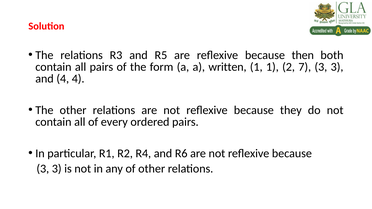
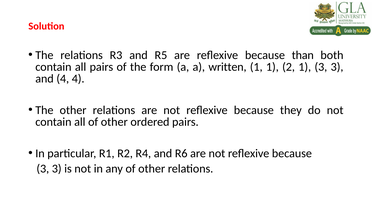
then: then -> than (303, 55)
2 7: 7 -> 1 (305, 67)
all of every: every -> other (114, 122)
